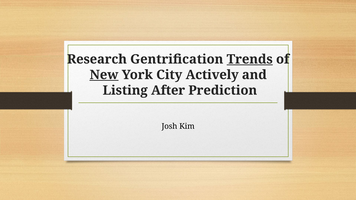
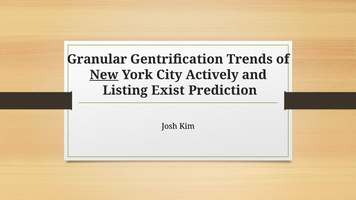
Research: Research -> Granular (97, 59)
Trends underline: present -> none (250, 59)
After: After -> Exist (168, 90)
